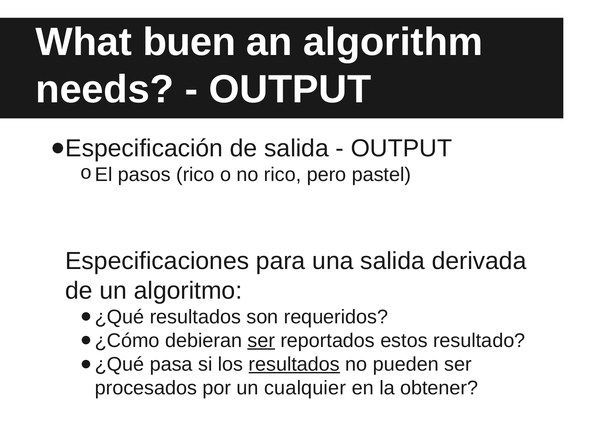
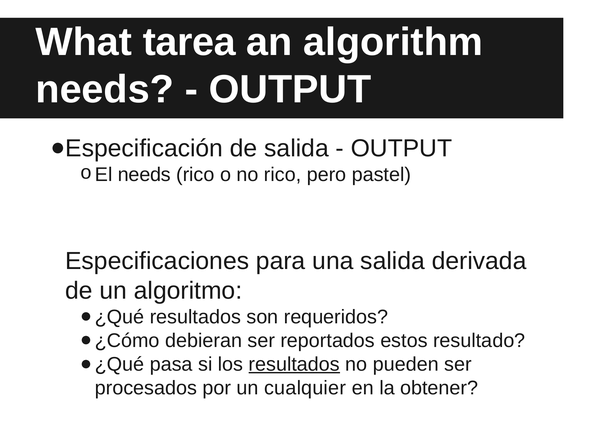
buen: buen -> tarea (189, 42)
pasos: pasos -> needs (144, 175)
ser underline: present -> none (261, 341)
